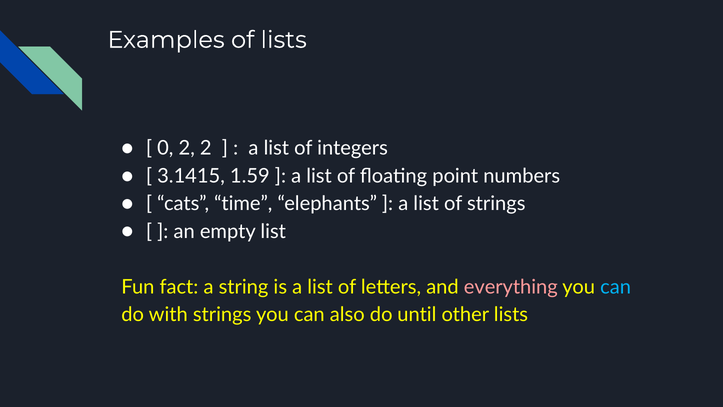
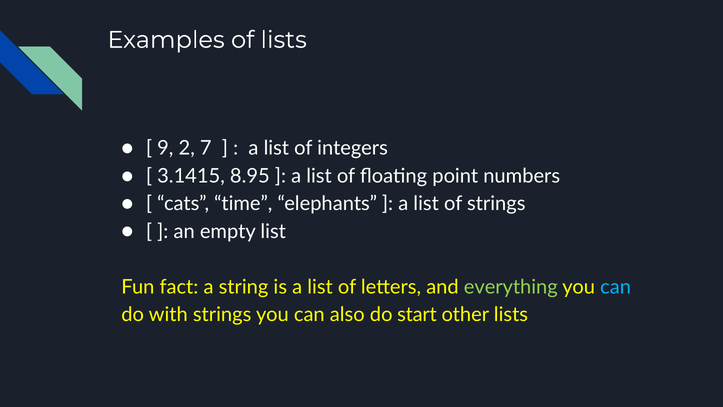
0: 0 -> 9 (165, 148)
2 2: 2 -> 7 (206, 148)
1.59: 1.59 -> 8.95 (250, 176)
everything colour: pink -> light green (511, 287)
until: until -> start (417, 315)
